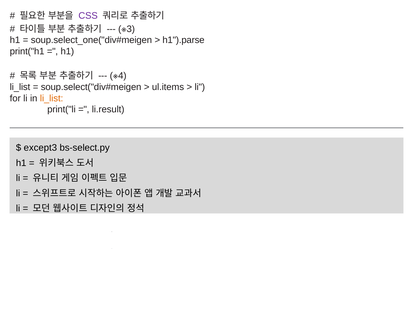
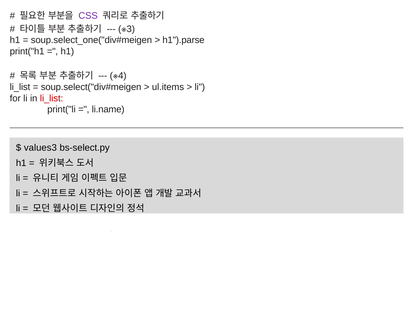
li_list colour: orange -> red (52, 98)
li.result: li.result -> li.name (108, 109)
except3: except3 -> values3 (40, 148)
